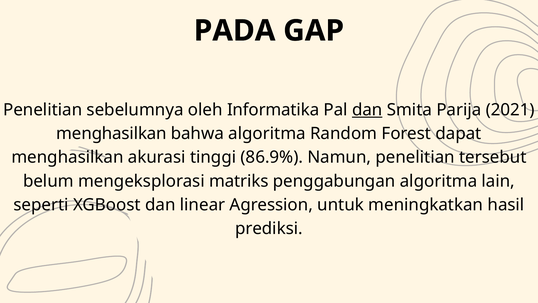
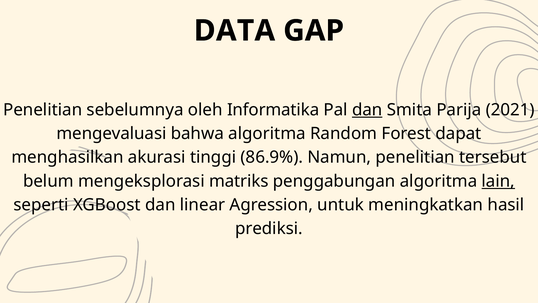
PADA: PADA -> DATA (234, 31)
menghasilkan: menghasilkan -> mengevaluasi (111, 133)
lain underline: none -> present (498, 181)
